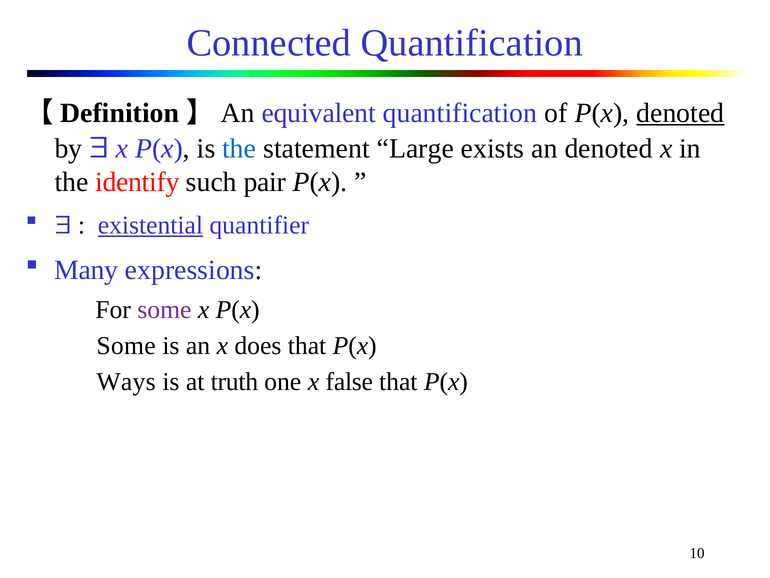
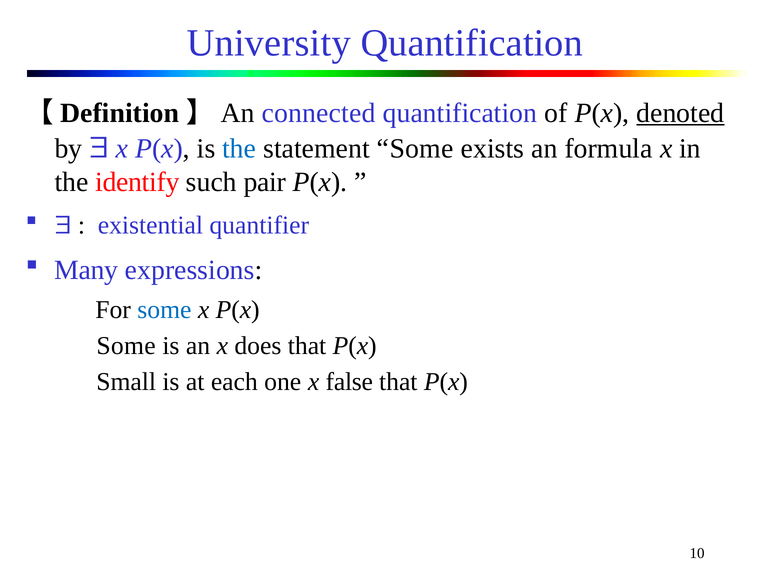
Connected: Connected -> University (269, 43)
equivalent: equivalent -> connected (319, 113)
statement Large: Large -> Some (415, 148)
an denoted: denoted -> formula (609, 148)
existential underline: present -> none (150, 225)
some colour: purple -> blue (164, 309)
Ways: Ways -> Small (126, 382)
truth: truth -> each (234, 382)
